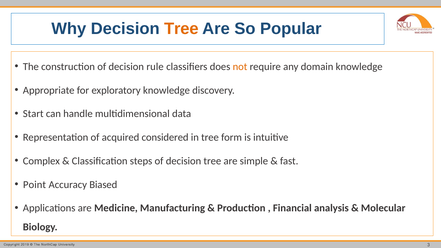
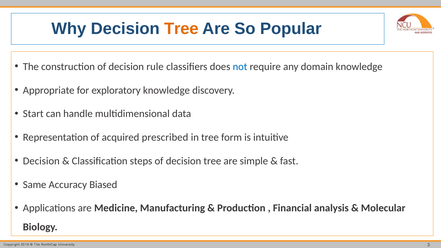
not colour: orange -> blue (240, 67)
considered: considered -> prescribed (165, 137)
Complex: Complex -> Decision (41, 161)
Point: Point -> Same (35, 185)
